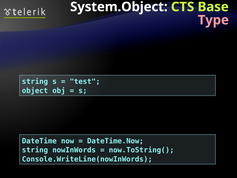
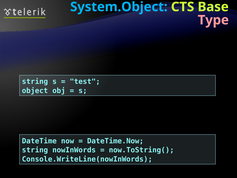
System.Object colour: white -> light blue (119, 7)
